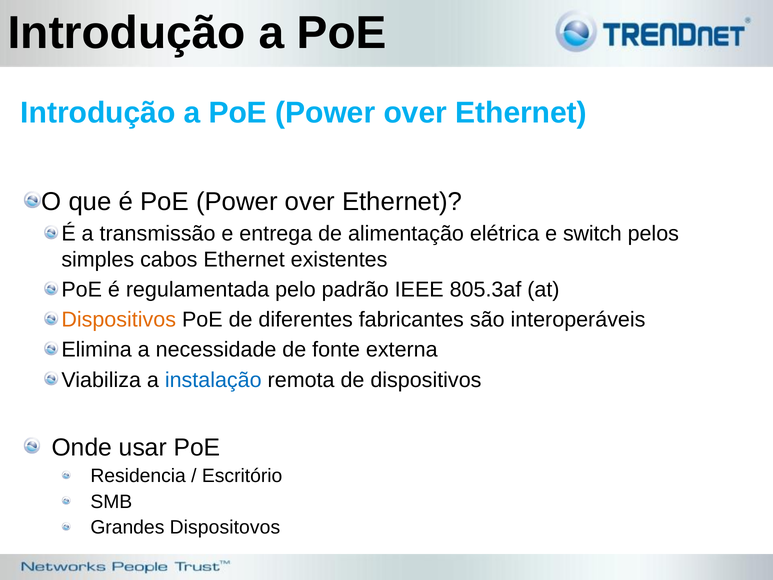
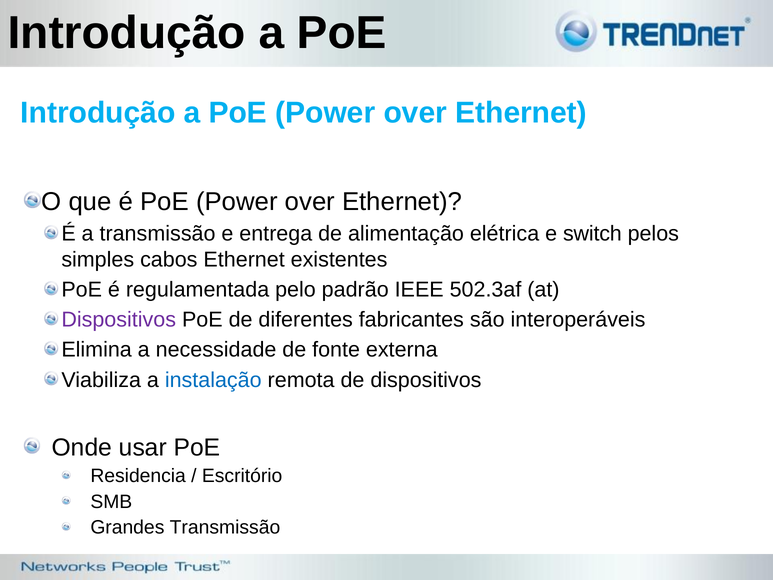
805.3af: 805.3af -> 502.3af (486, 290)
Dispositivos colour: orange -> purple (119, 320)
Grandes Dispositovos: Dispositovos -> Transmissão (225, 527)
